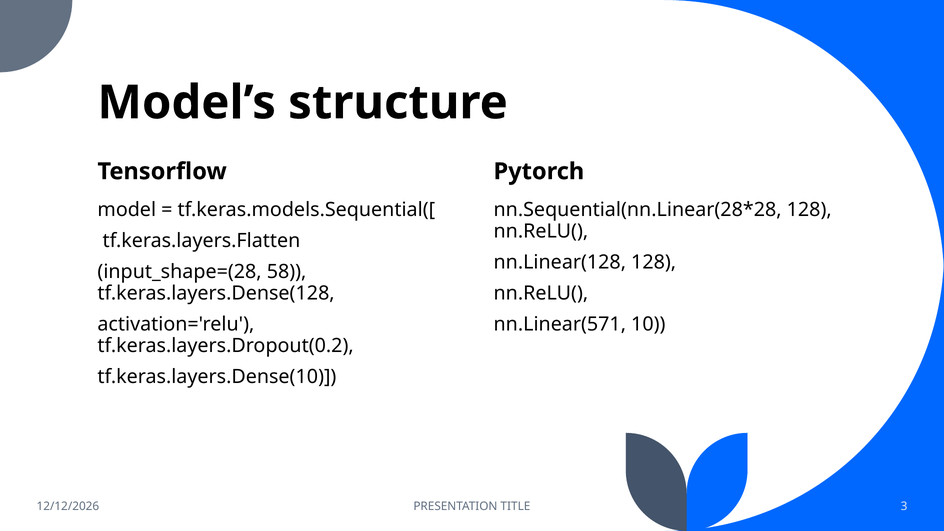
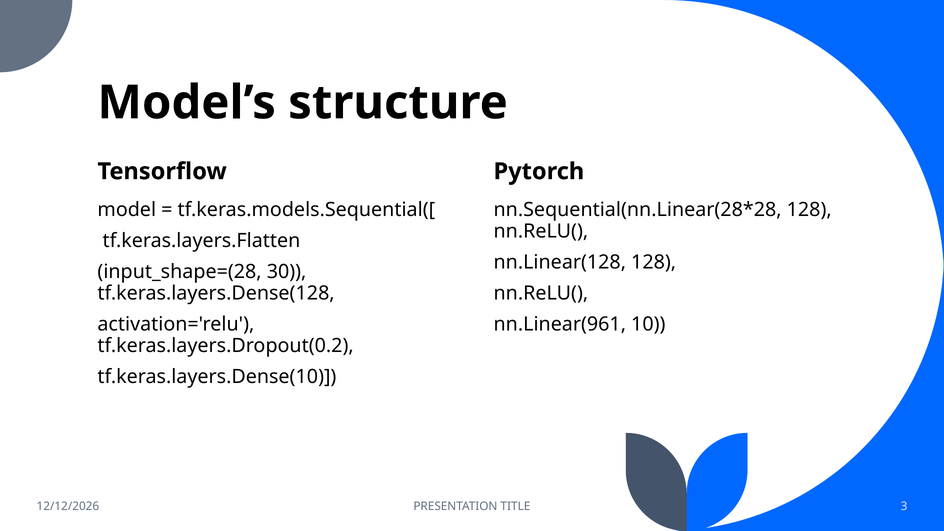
58: 58 -> 30 (287, 272)
nn.Linear(571: nn.Linear(571 -> nn.Linear(961 (560, 324)
